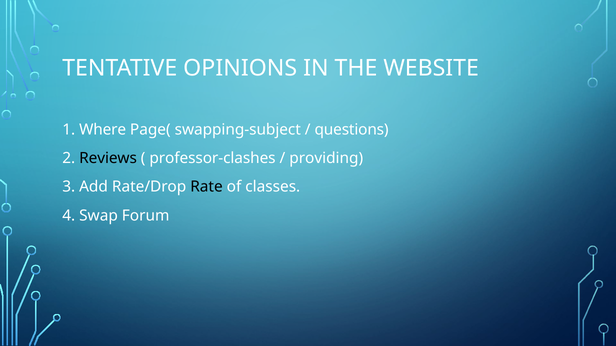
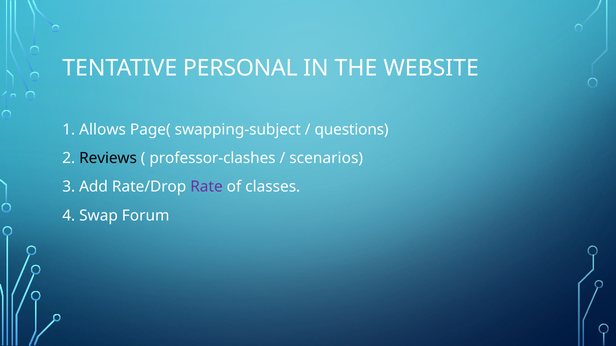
OPINIONS: OPINIONS -> PERSONAL (240, 68)
Where: Where -> Allows (103, 130)
providing: providing -> scenarios (326, 159)
Rate colour: black -> purple (206, 187)
